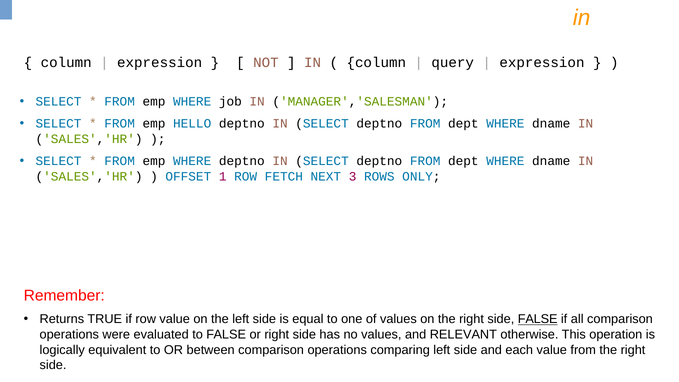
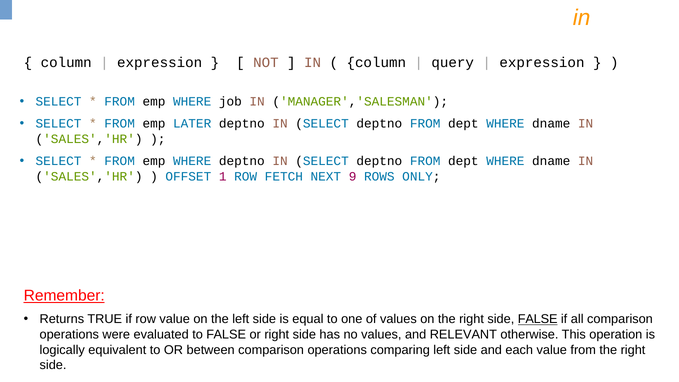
HELLO: HELLO -> LATER (192, 124)
3: 3 -> 9 (353, 176)
Remember underline: none -> present (64, 296)
